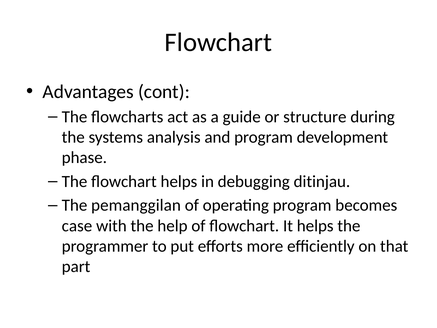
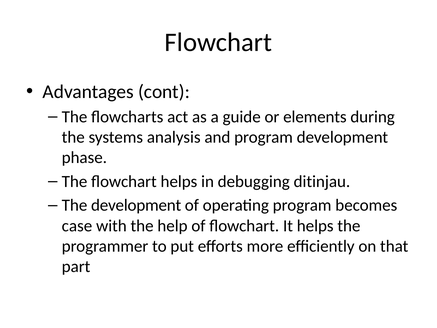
structure: structure -> elements (315, 117)
The pemanggilan: pemanggilan -> development (136, 205)
